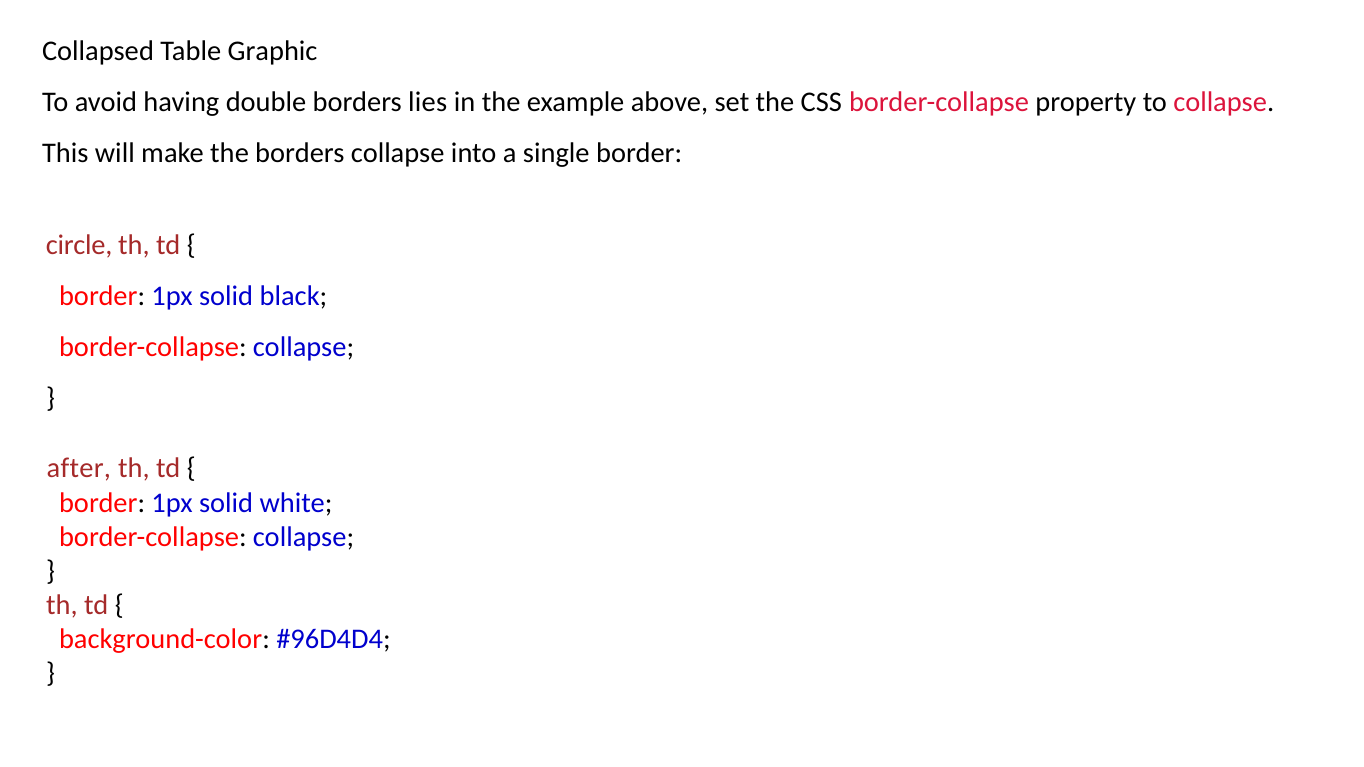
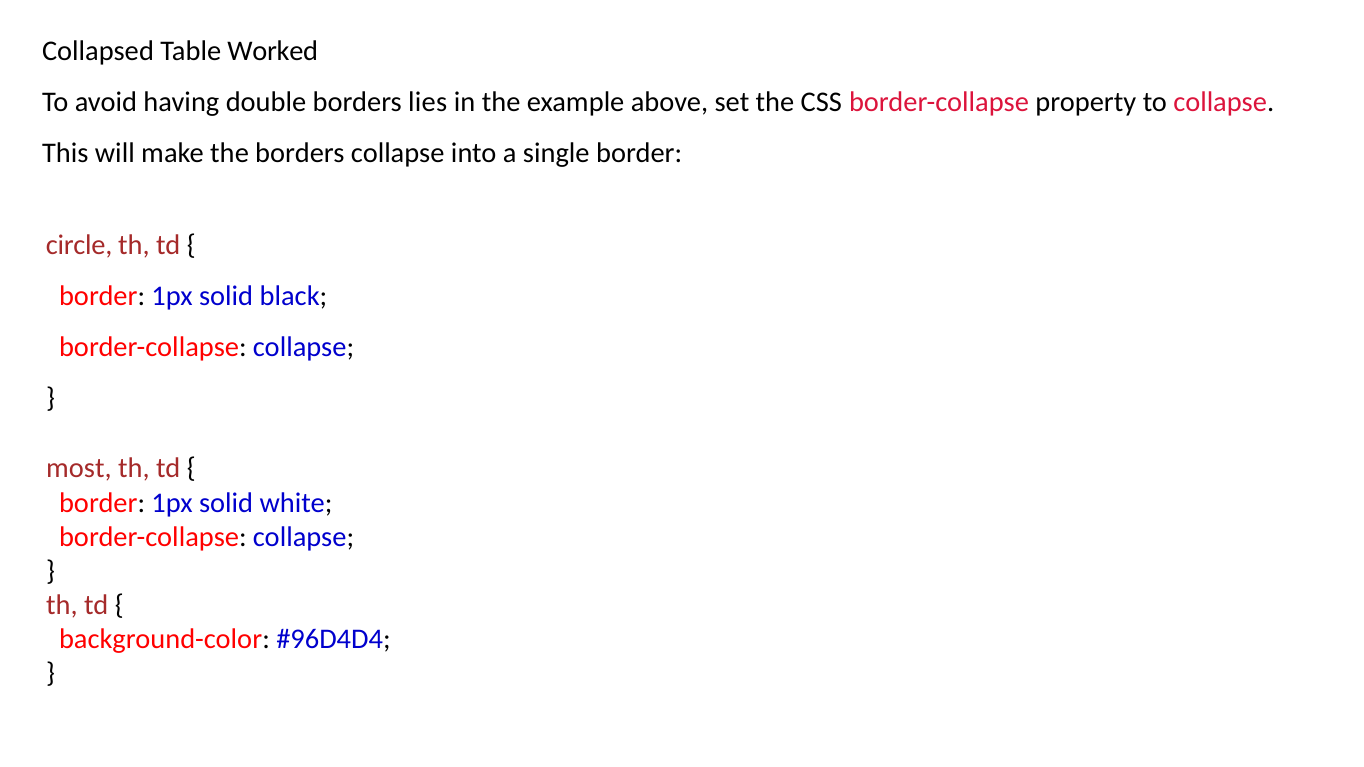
Graphic: Graphic -> Worked (273, 51)
after: after -> most (79, 469)
